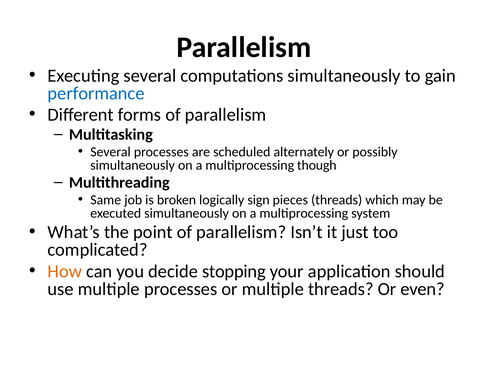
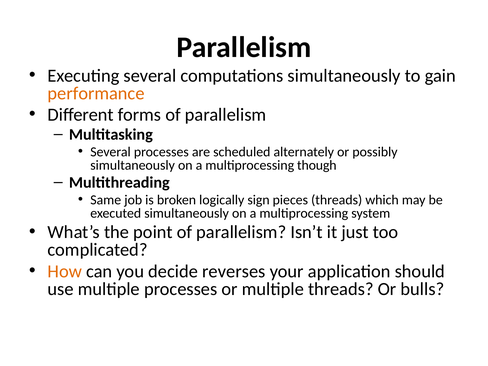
performance colour: blue -> orange (96, 93)
stopping: stopping -> reverses (234, 271)
even: even -> bulls (422, 289)
